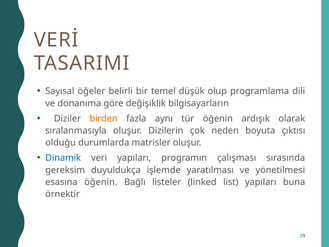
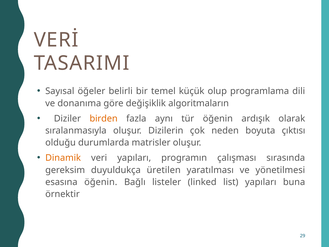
düşük: düşük -> küçük (192, 91)
bilgisayarların: bilgisayarların -> algoritmaların (199, 103)
Dinamik colour: blue -> orange (63, 158)
işlemde: işlemde -> üretilen (164, 170)
